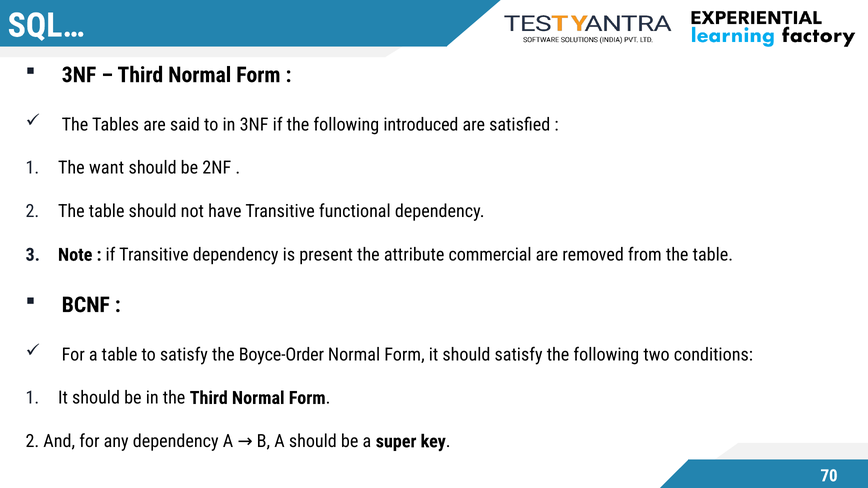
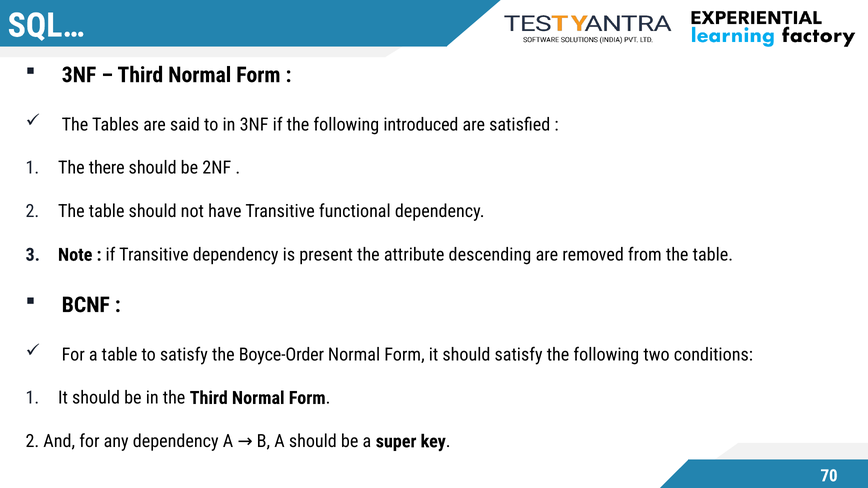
want: want -> there (107, 168)
commercial: commercial -> descending (490, 255)
